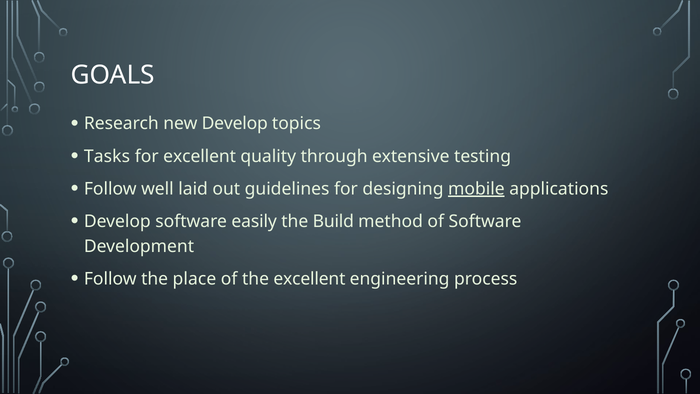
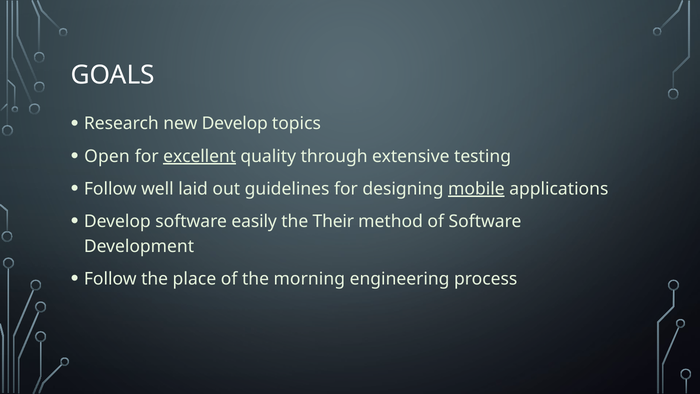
Tasks: Tasks -> Open (107, 156)
excellent underline: none -> present (200, 156)
Build: Build -> Their (333, 221)
the excellent: excellent -> morning (309, 279)
